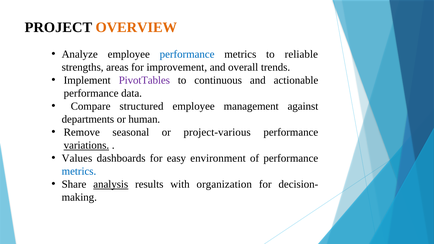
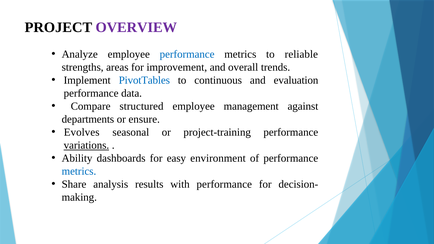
OVERVIEW colour: orange -> purple (136, 27)
PivotTables colour: purple -> blue (144, 80)
actionable: actionable -> evaluation (296, 80)
human: human -> ensure (144, 119)
Remove: Remove -> Evolves (82, 132)
project-various: project-various -> project-training (217, 132)
Values: Values -> Ability (77, 158)
analysis underline: present -> none (111, 184)
with organization: organization -> performance (224, 184)
